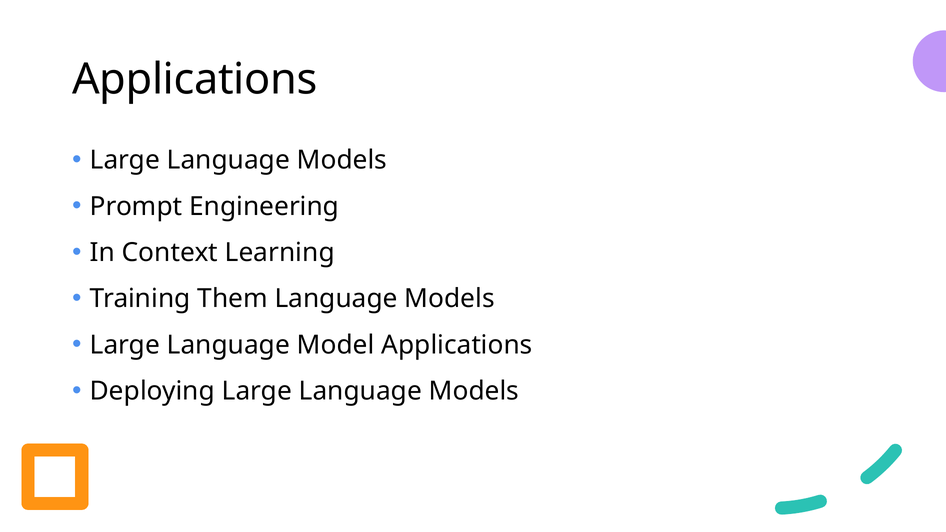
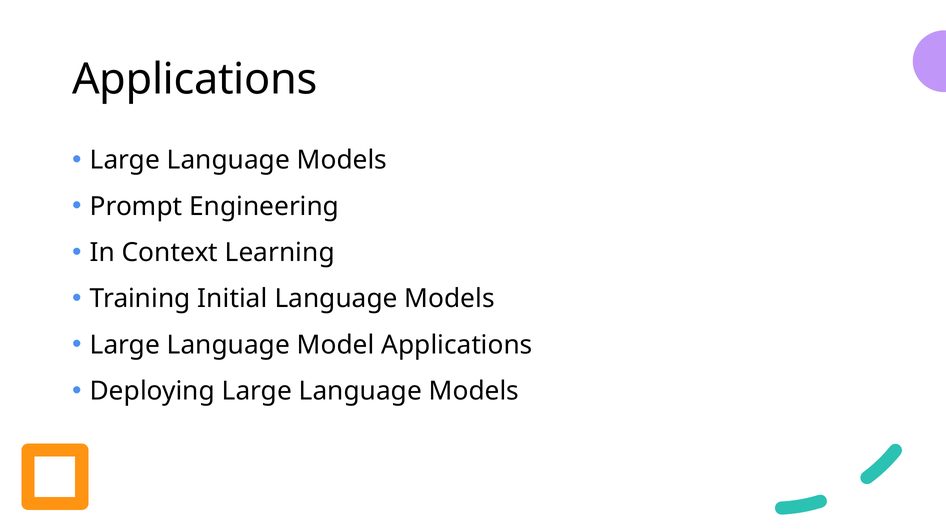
Them: Them -> Initial (232, 299)
